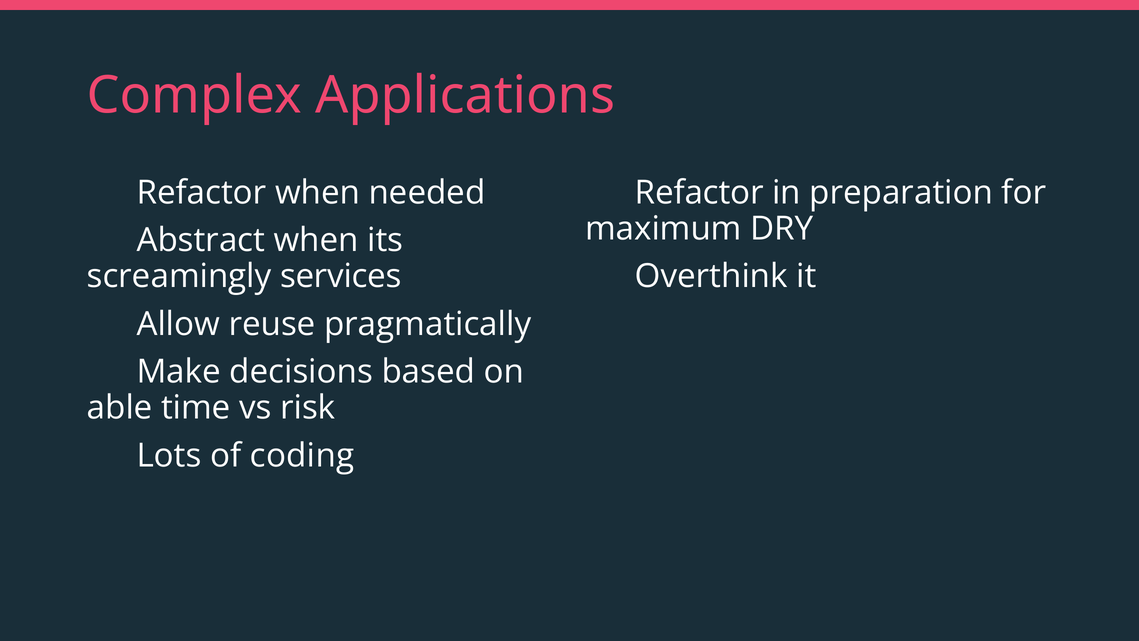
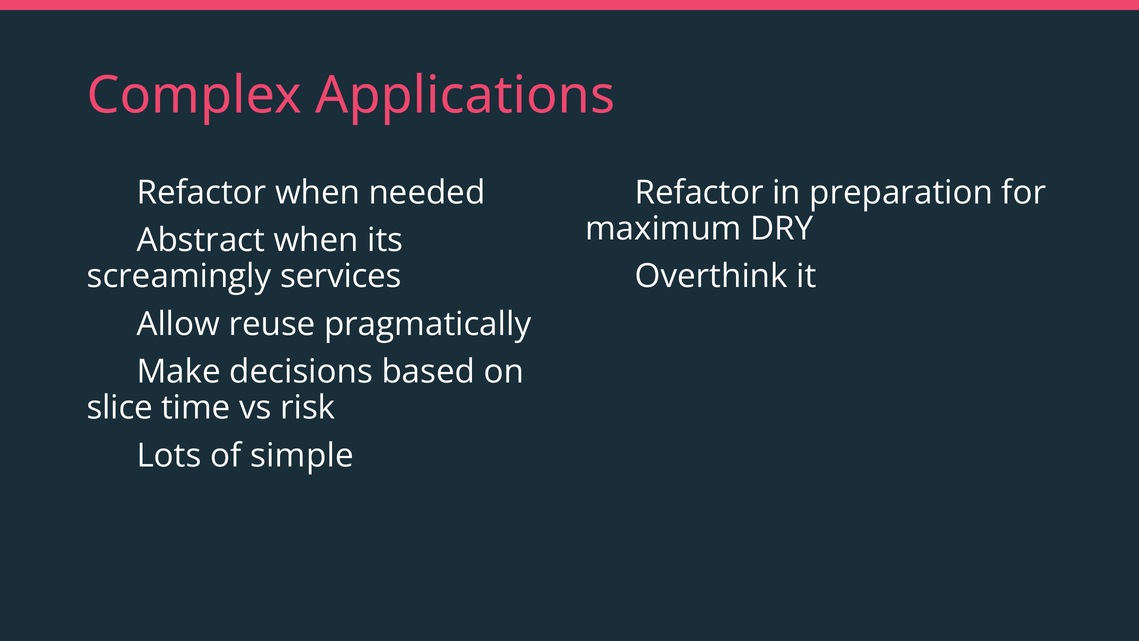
able: able -> slice (120, 408)
coding: coding -> simple (302, 455)
